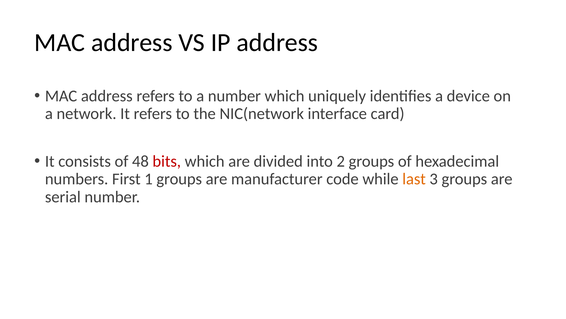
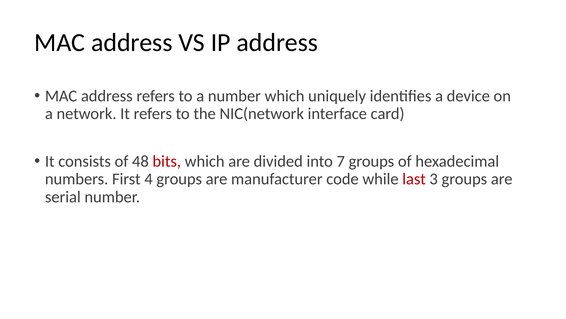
2: 2 -> 7 (341, 161)
1: 1 -> 4 (149, 179)
last colour: orange -> red (414, 179)
